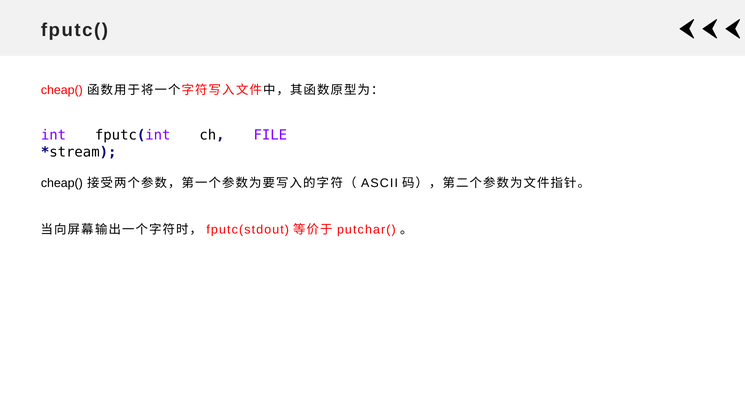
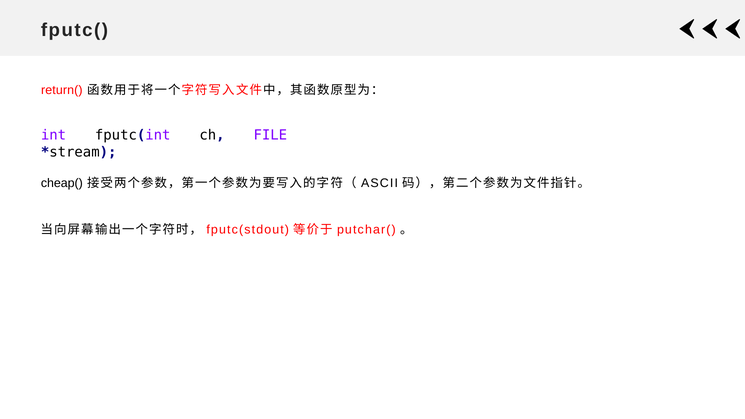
cheap(: cheap( -> return( (62, 90)
